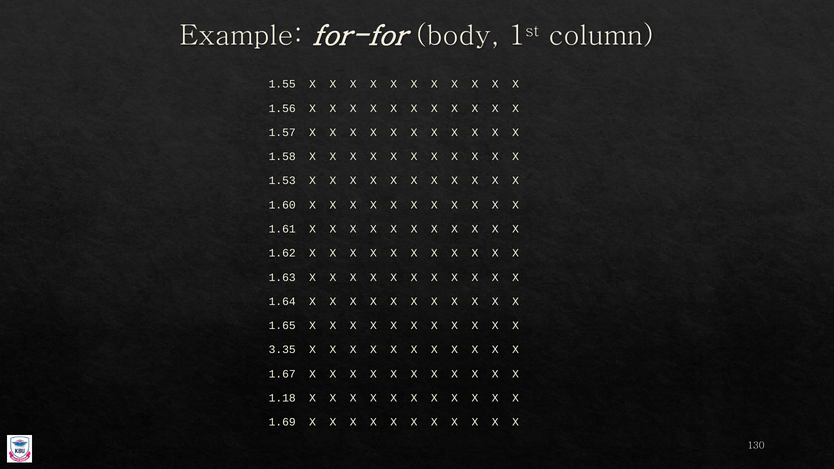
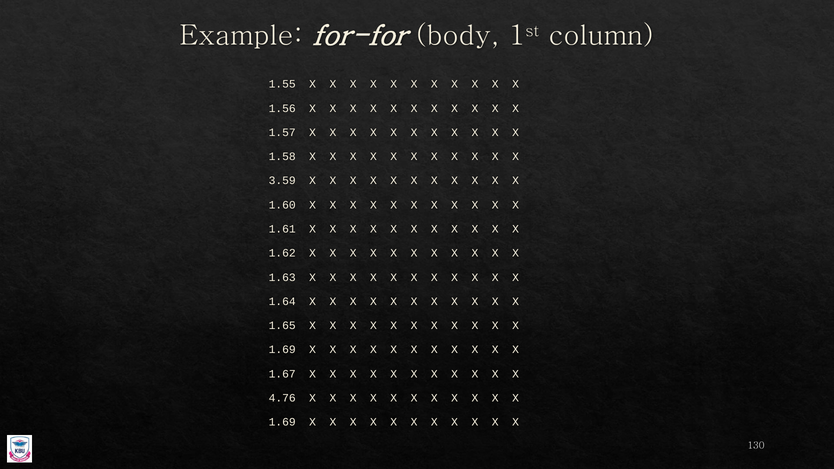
1.53: 1.53 -> 3.59 (282, 181)
3.35: 3.35 -> 1.69 (282, 350)
1.18: 1.18 -> 4.76 (282, 398)
